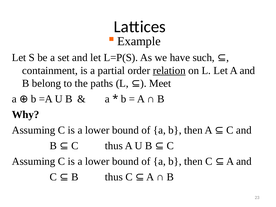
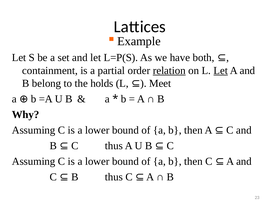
such: such -> both (204, 58)
Let underline: none -> present (221, 71)
paths: paths -> holds (102, 83)
